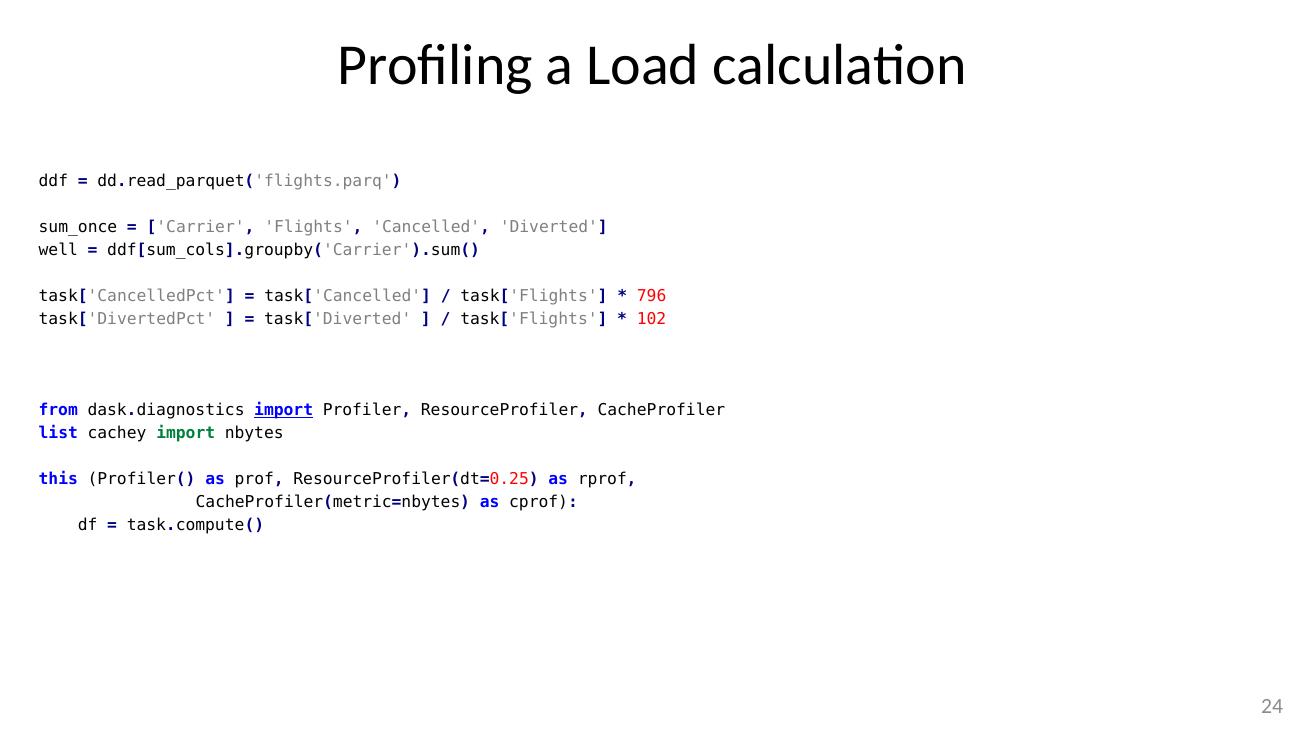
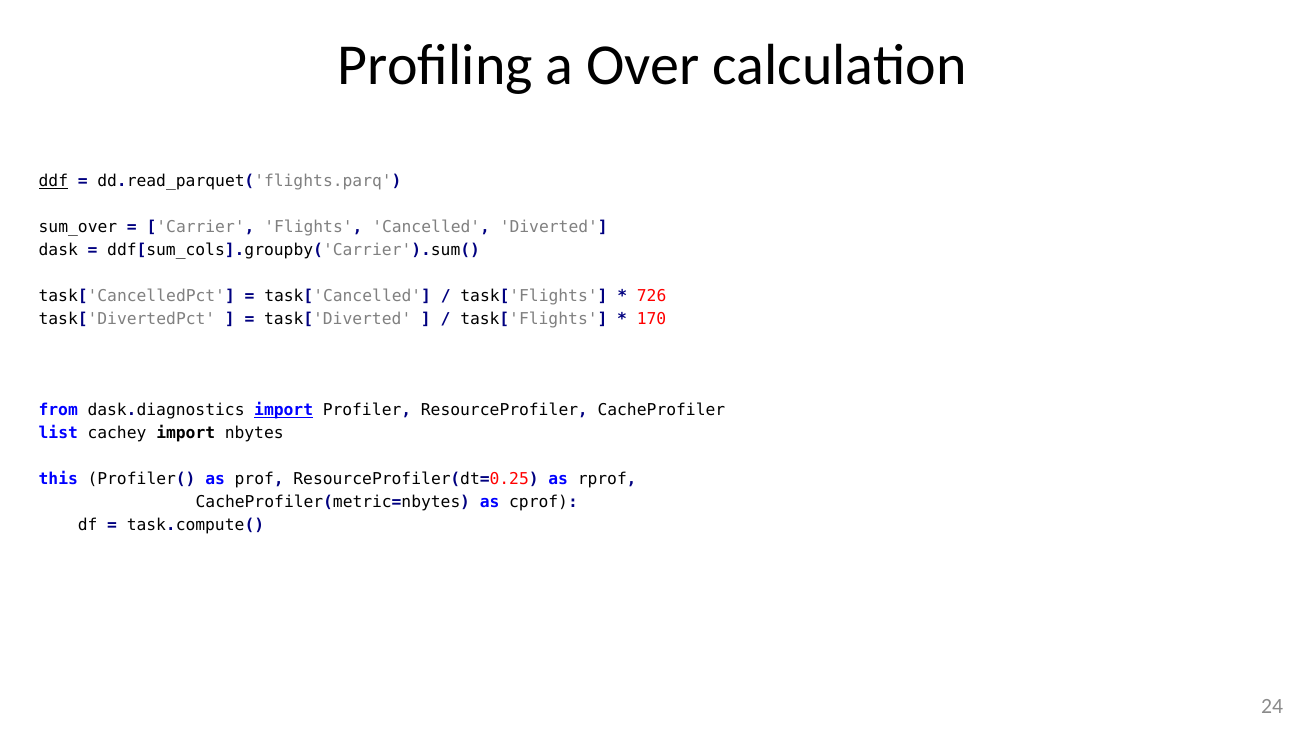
Load: Load -> Over (643, 66)
ddf underline: none -> present (53, 181)
sum_once: sum_once -> sum_over (78, 227)
well: well -> dask (58, 250)
796: 796 -> 726 (652, 296)
102: 102 -> 170 (652, 319)
import colour: green -> black (186, 433)
